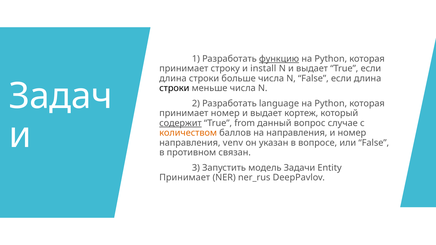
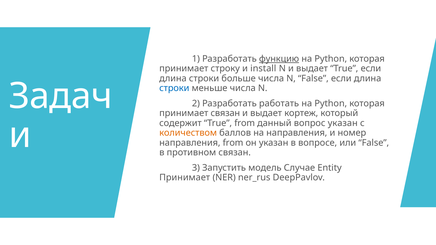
строки colour: black -> blue (174, 88)
language: language -> работать (279, 104)
принимает номер: номер -> связан (225, 113)
содержит underline: present -> none (180, 123)
вопрос случае: случае -> указан (343, 123)
направления venv: venv -> from (233, 143)
Задачи: Задачи -> Случае (299, 168)
